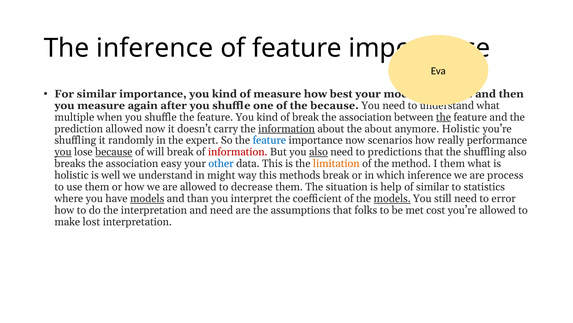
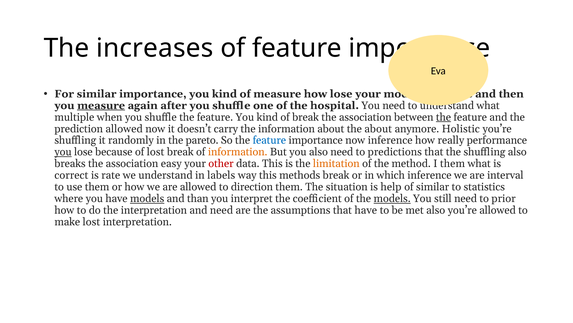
The inference: inference -> increases (155, 48)
how best: best -> lose (341, 94)
measure underline: none -> present (101, 105)
the because: because -> hospital (335, 105)
information underline: present -> none (287, 129)
expert: expert -> pareto (202, 140)
now scenarios: scenarios -> inference (390, 140)
because underline: present -> none (114, 152)
of will: will -> lost (156, 152)
information colour: red -> orange (238, 152)
also underline: present -> none (318, 152)
other colour: blue -> red (221, 163)
holistic: holistic -> correct (71, 175)
well: well -> rate (111, 175)
might: might -> labels (221, 175)
process: process -> interval (505, 175)
decrease: decrease -> direction (252, 187)
error: error -> prior (504, 198)
that folks: folks -> have (366, 210)
met cost: cost -> also (436, 210)
